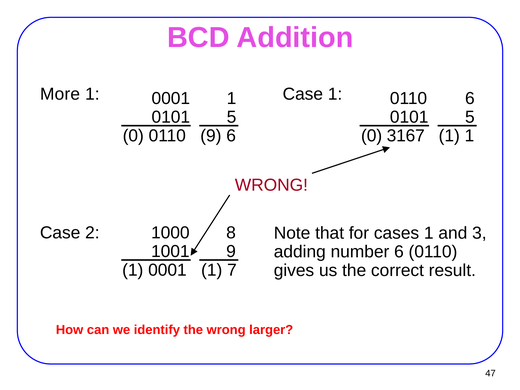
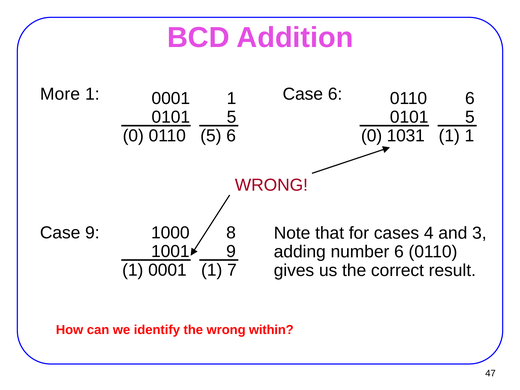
Case 1: 1 -> 6 (335, 94)
0110 9: 9 -> 5 (211, 136)
3167: 3167 -> 1031 (406, 136)
Case 2: 2 -> 9 (92, 233)
cases 1: 1 -> 4 (429, 233)
larger: larger -> within (271, 330)
